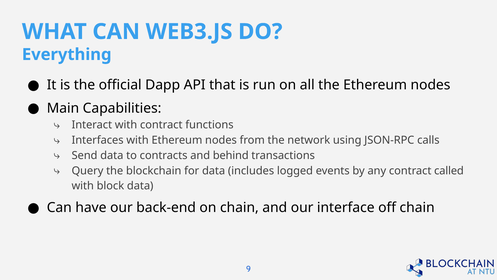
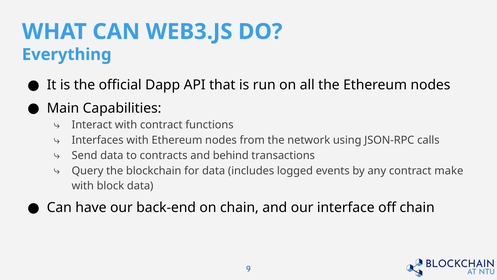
called: called -> make (449, 170)
